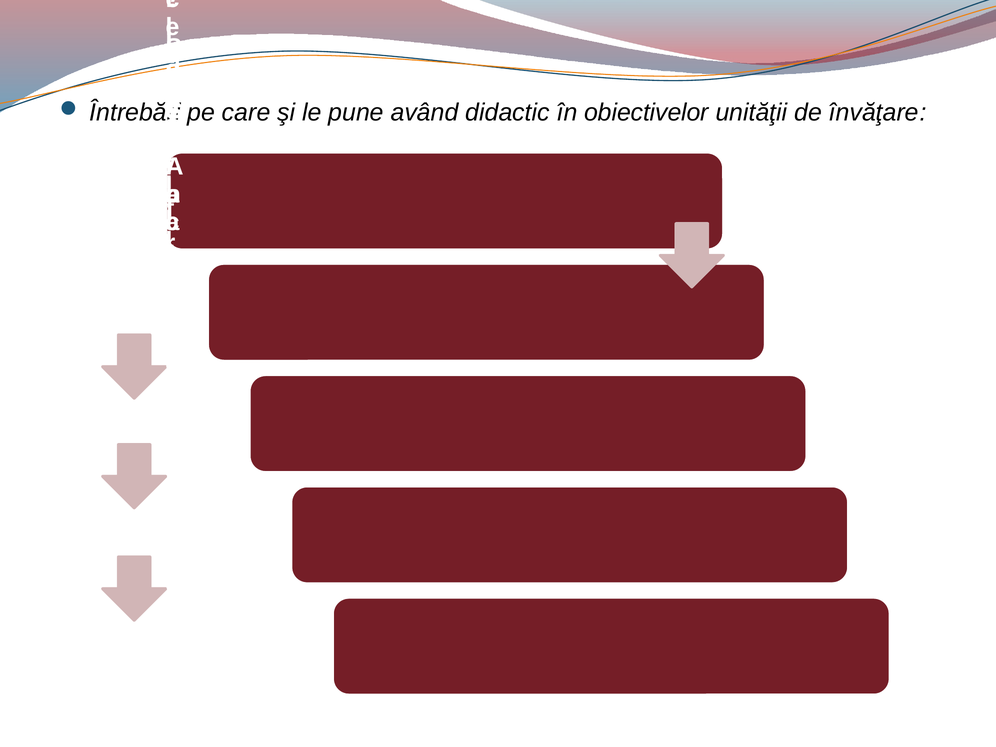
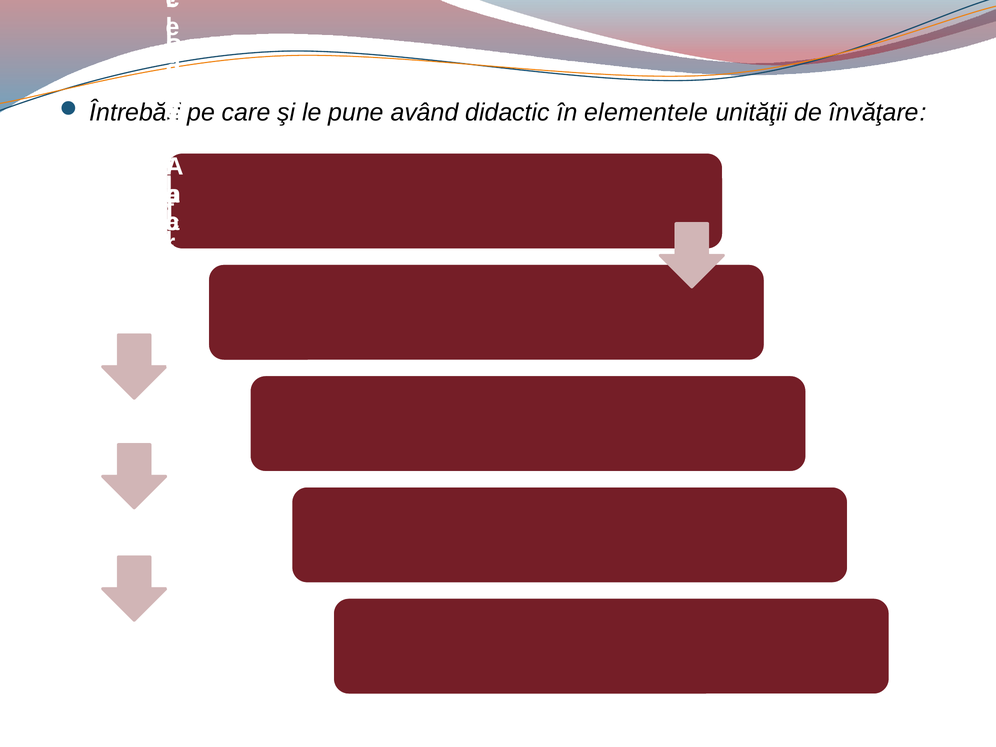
obiectivelor: obiectivelor -> elementele (646, 113)
